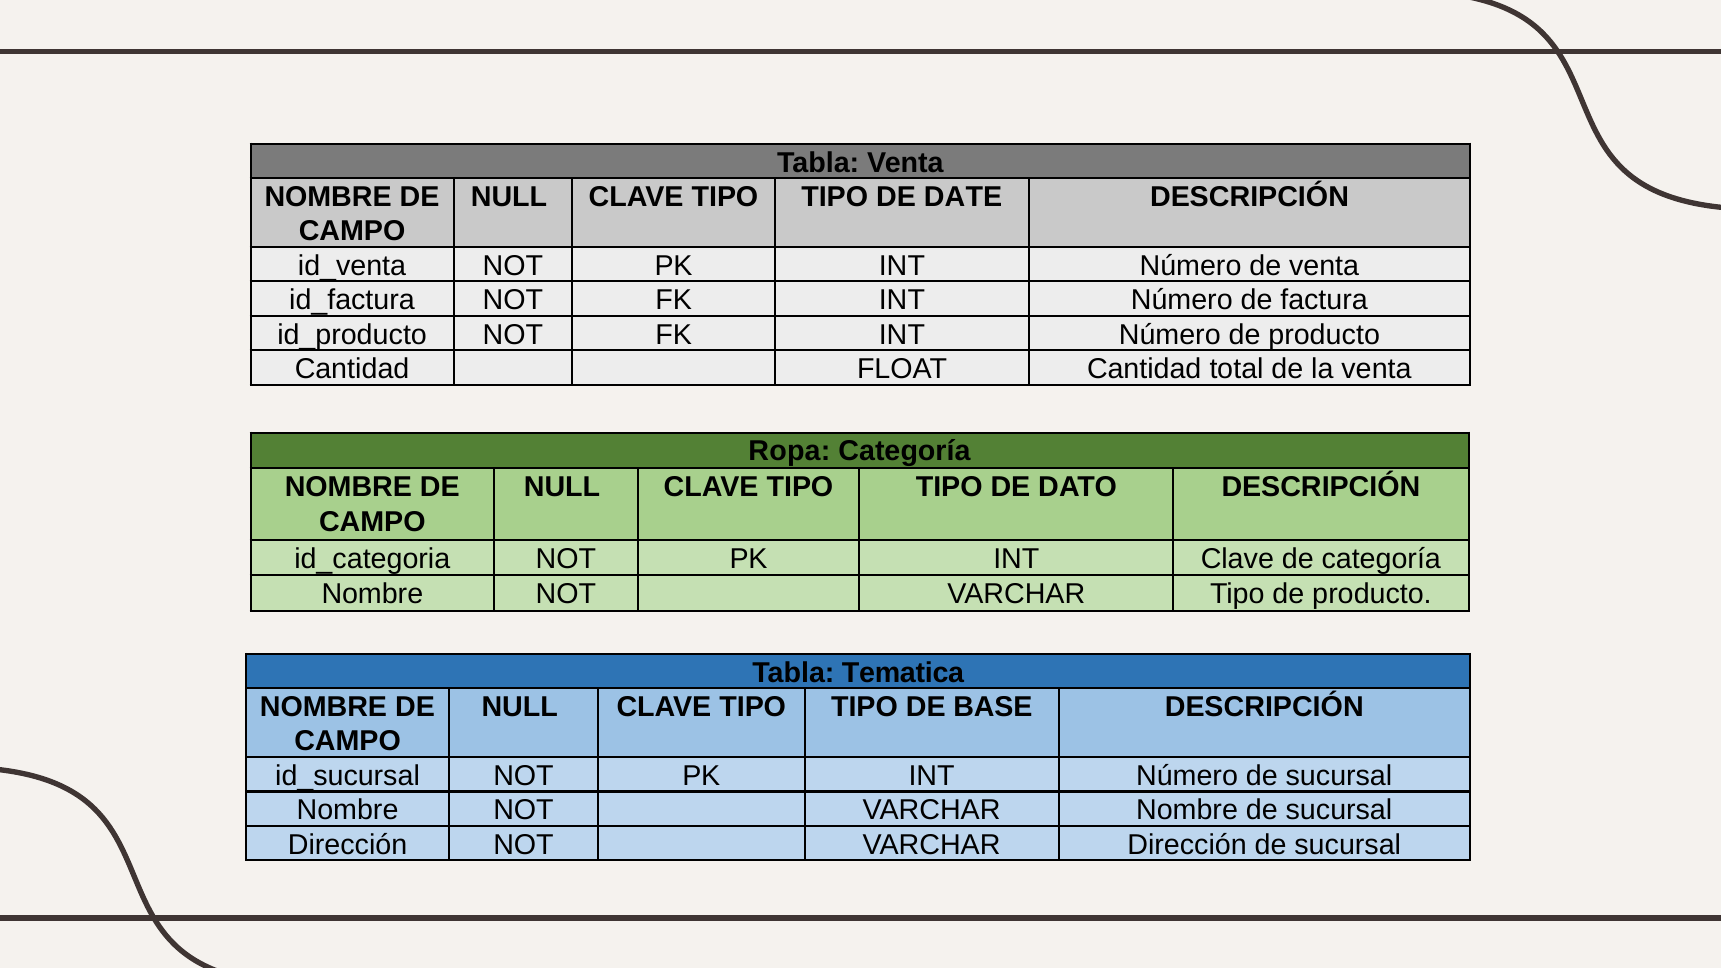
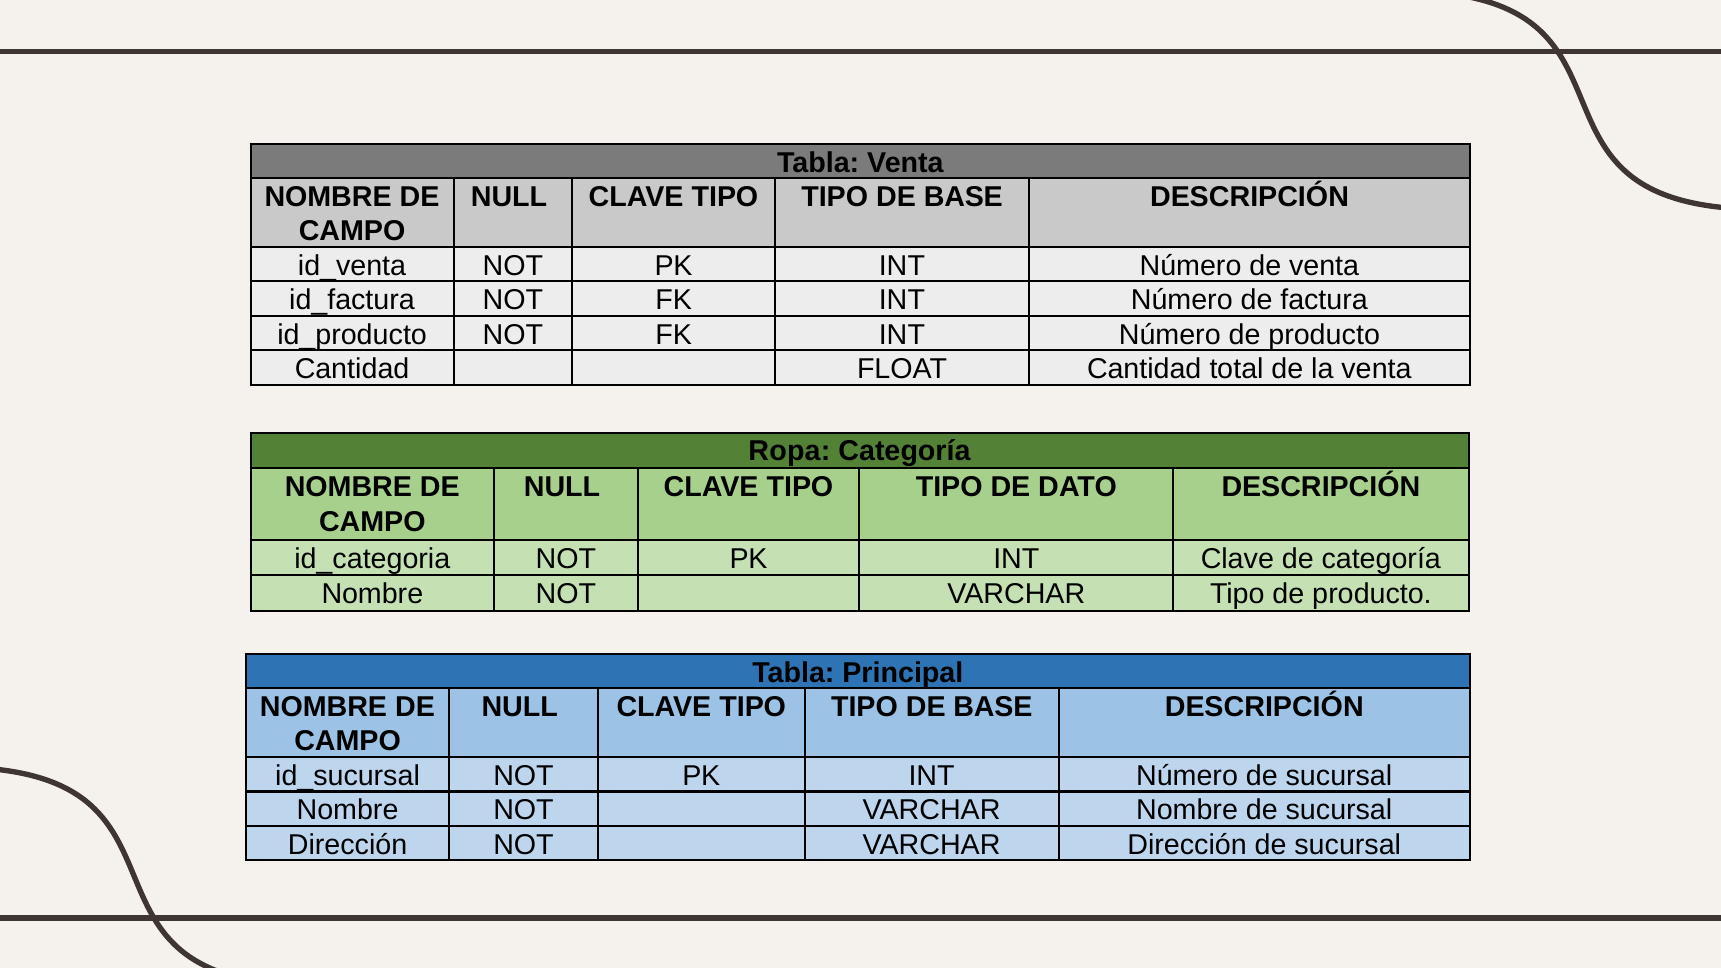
DATE: DATE -> BASE (963, 197)
Tematica: Tematica -> Principal (903, 673)
